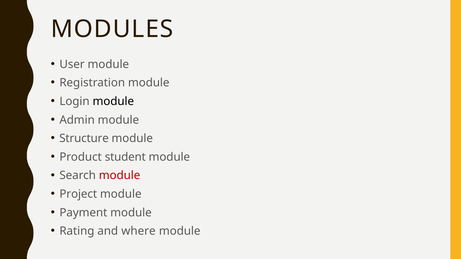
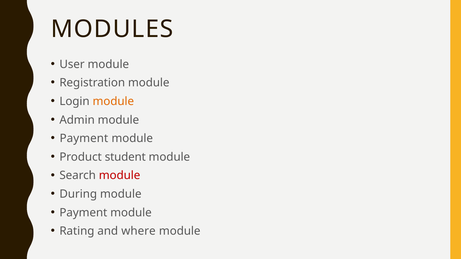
module colour: black -> orange (113, 101)
Structure: Structure -> Payment (84, 139)
Project: Project -> During (78, 194)
